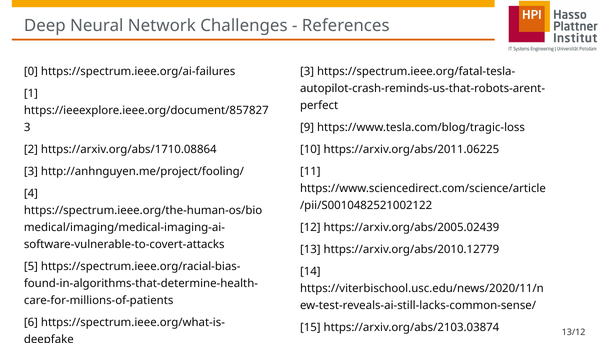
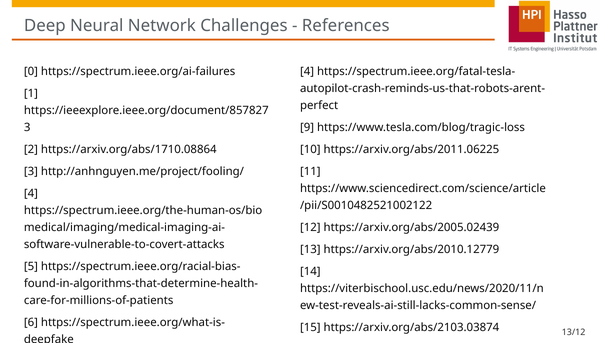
3: 3 -> 4 (307, 72)
